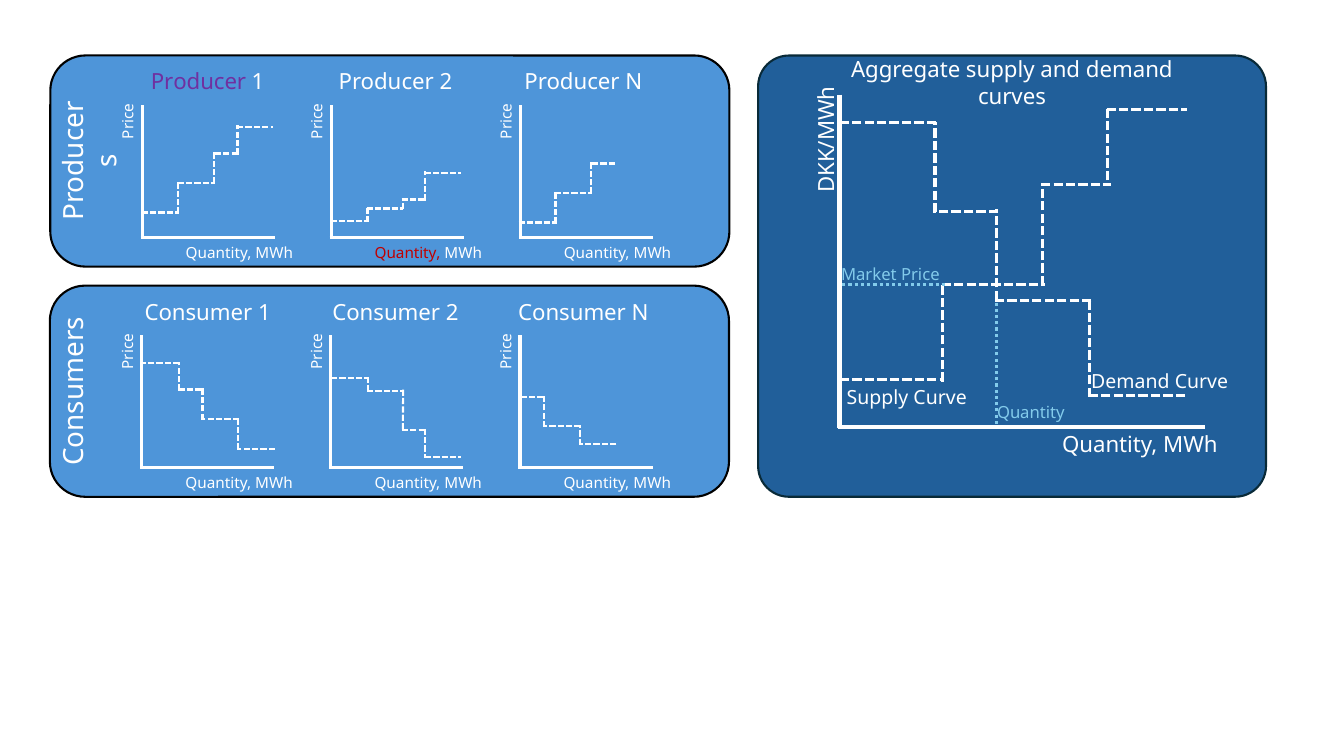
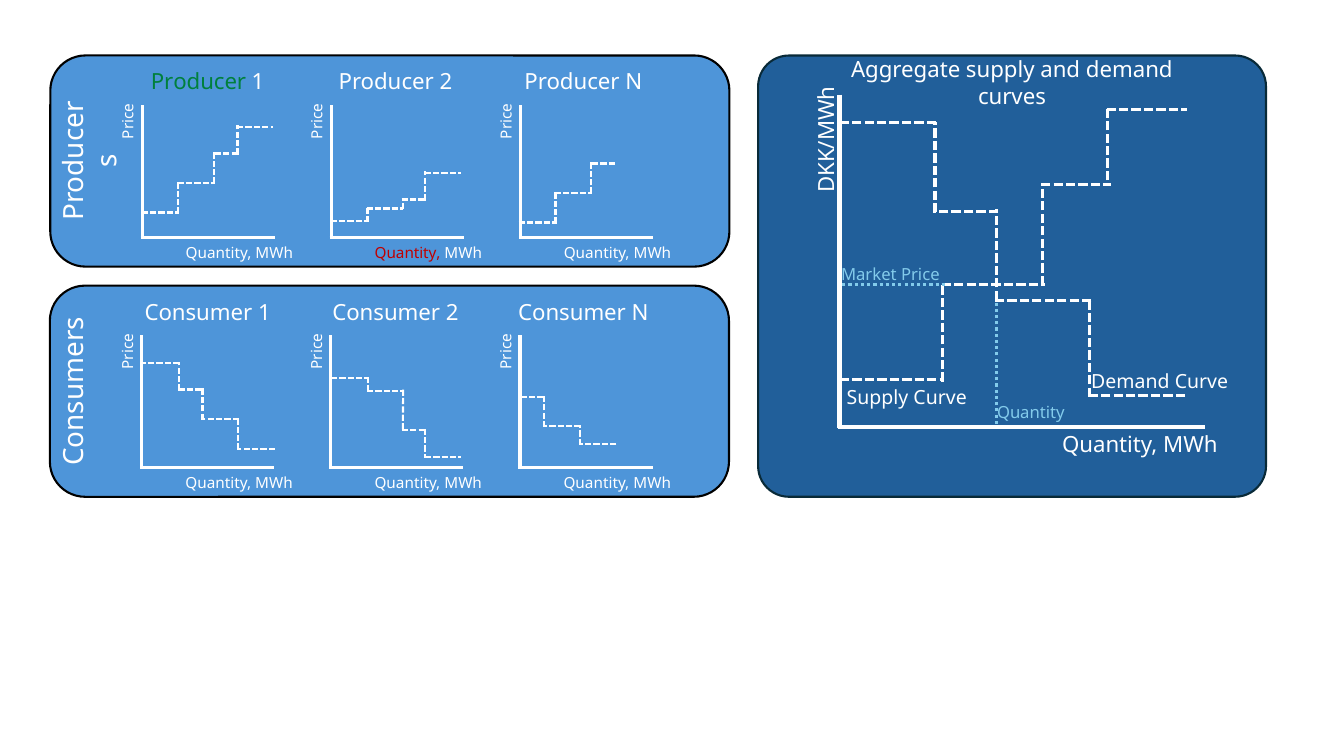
Producer colour: purple -> green (198, 82)
